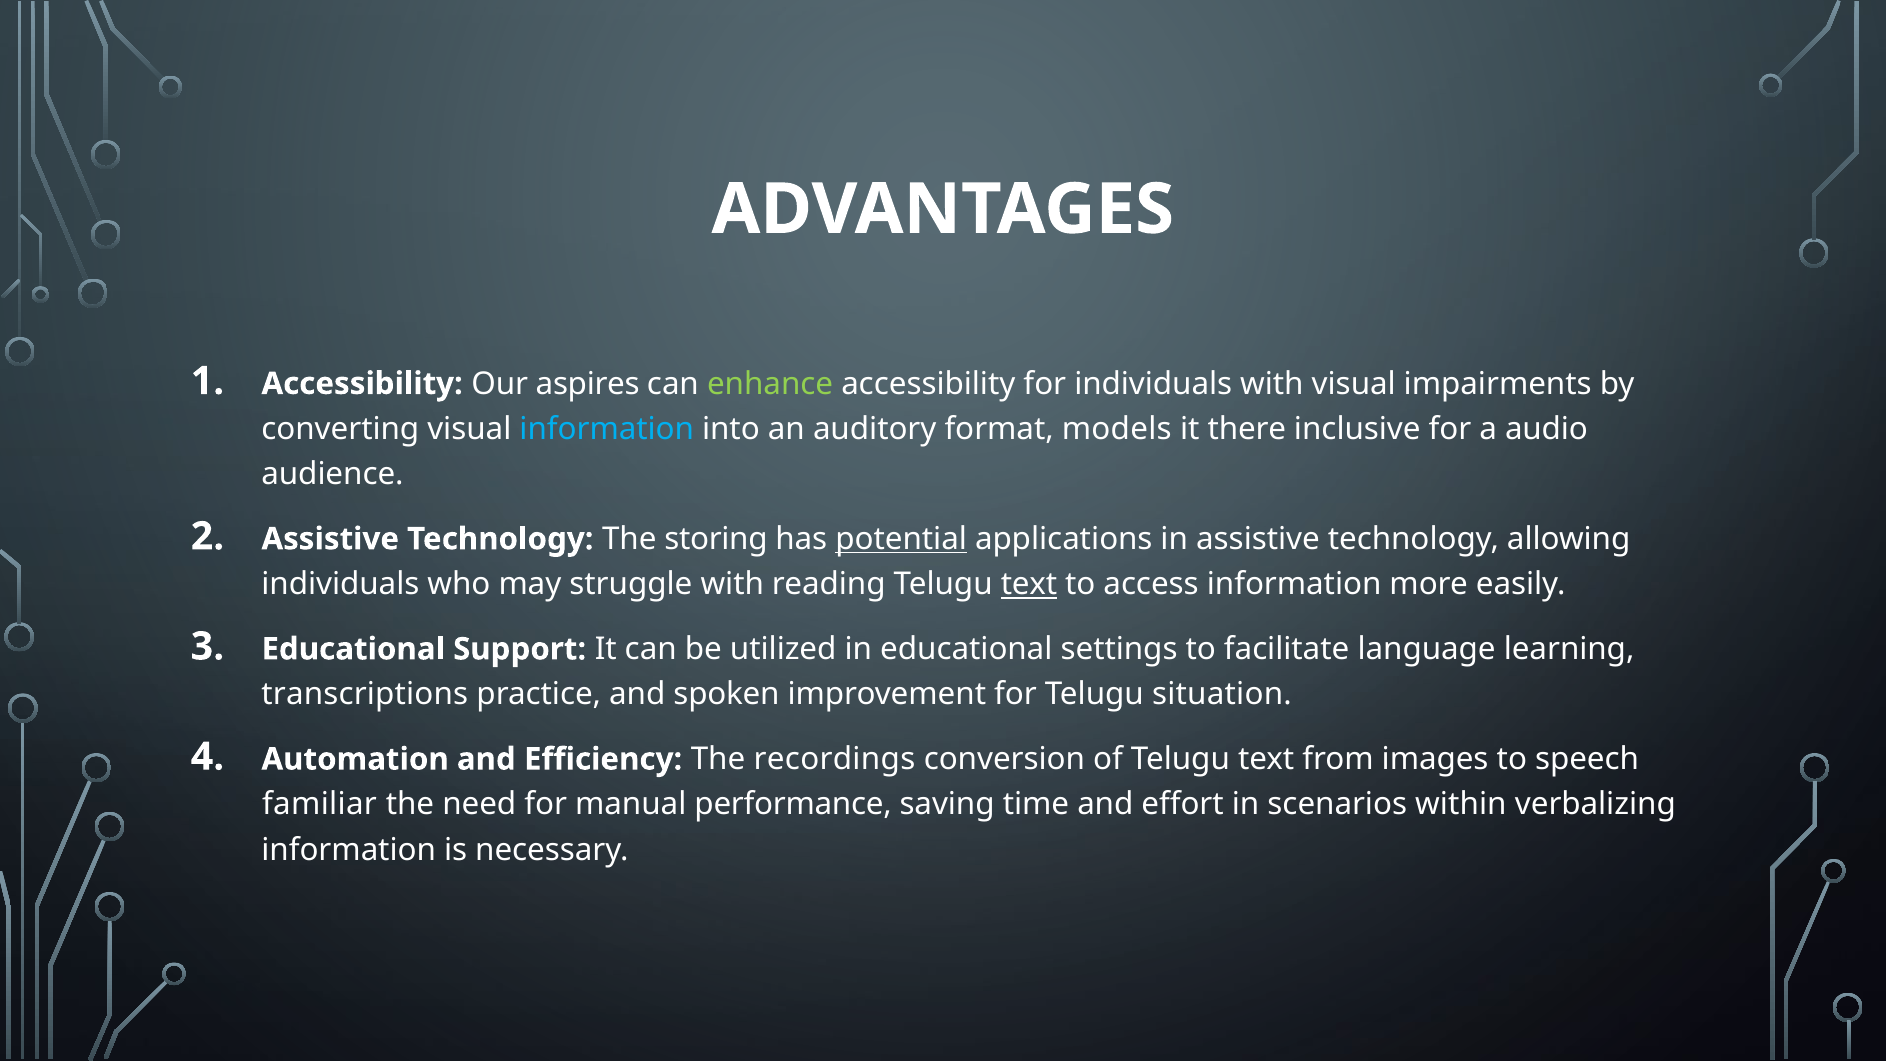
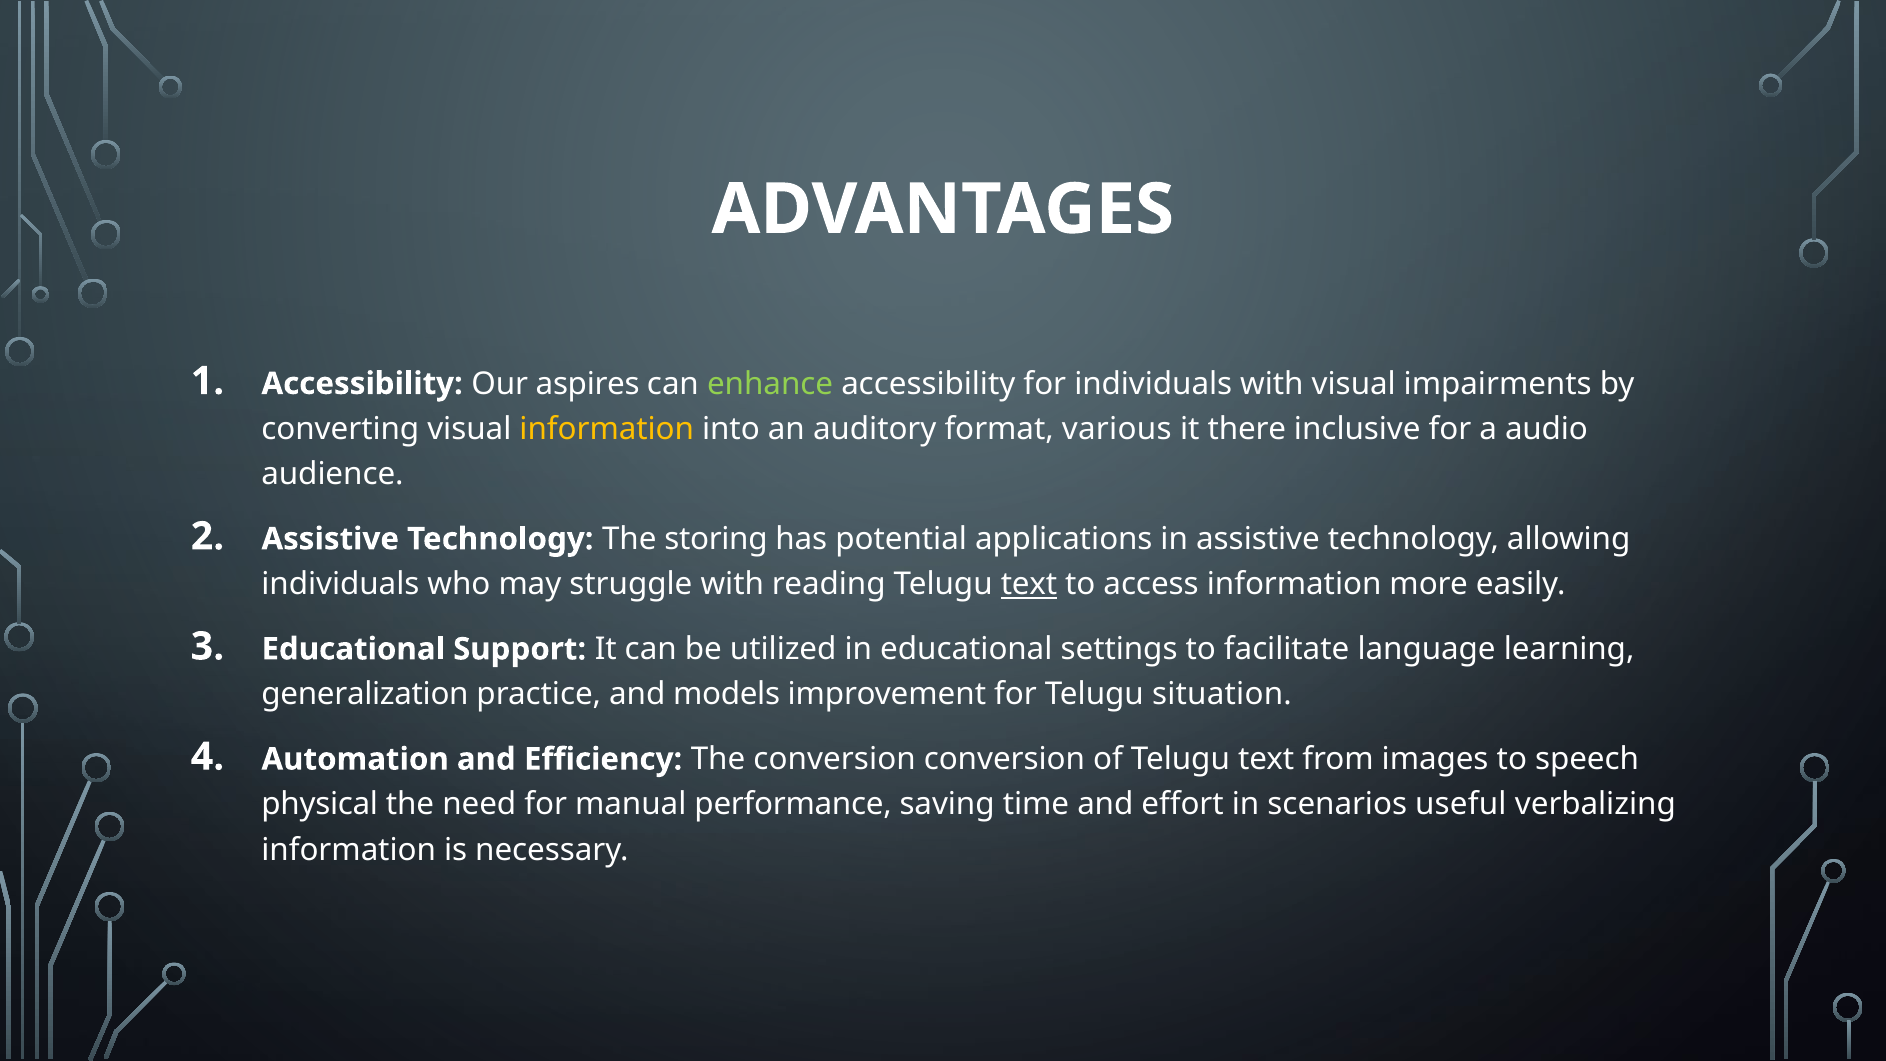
information colour: light blue -> yellow (607, 429)
models: models -> various (1117, 429)
potential underline: present -> none (901, 539)
transcriptions: transcriptions -> generalization (365, 694)
spoken: spoken -> models (727, 694)
The recordings: recordings -> conversion (835, 759)
familiar: familiar -> physical (320, 804)
within: within -> useful (1461, 804)
